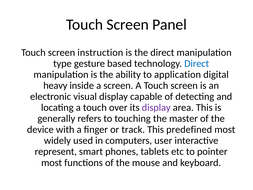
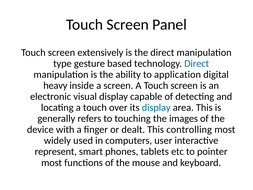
instruction: instruction -> extensively (100, 52)
display colour: purple -> blue (156, 107)
master: master -> images (184, 118)
track: track -> dealt (133, 129)
predefined: predefined -> controlling (189, 129)
